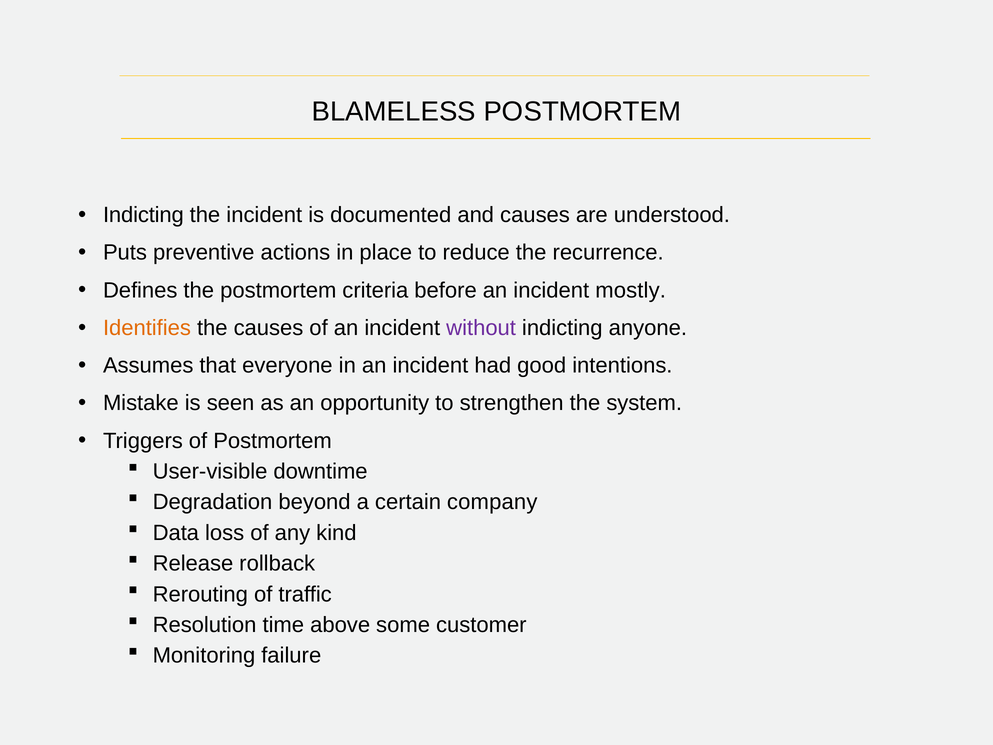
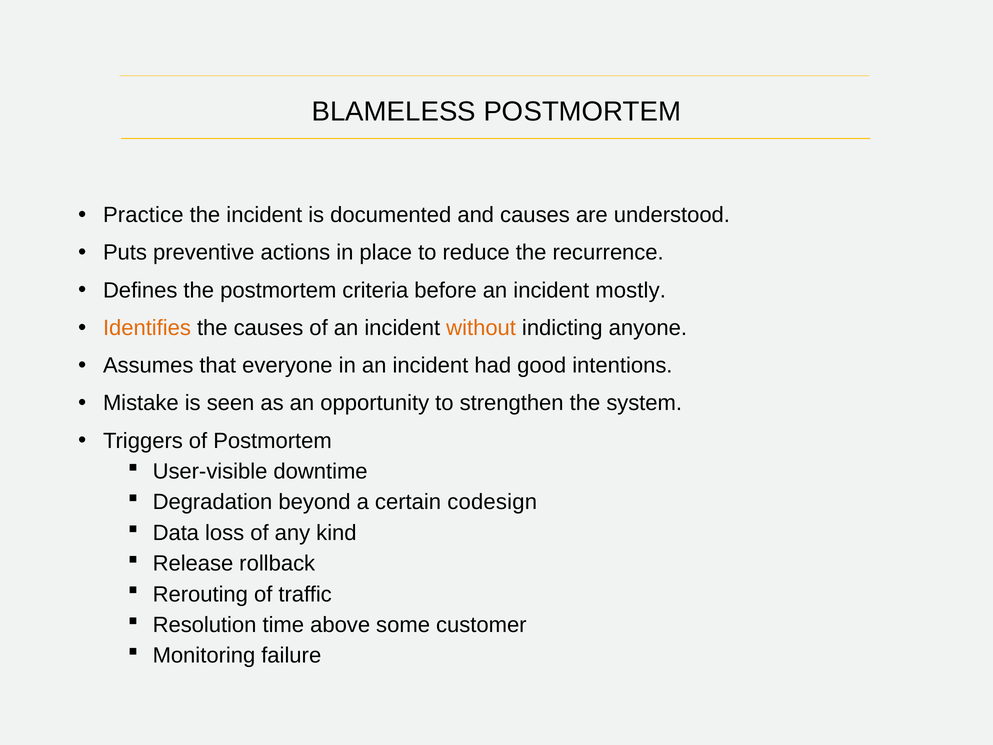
Indicting: Indicting -> Practice (143, 215)
without colour: purple -> orange (481, 328)
company: company -> codesign (492, 502)
